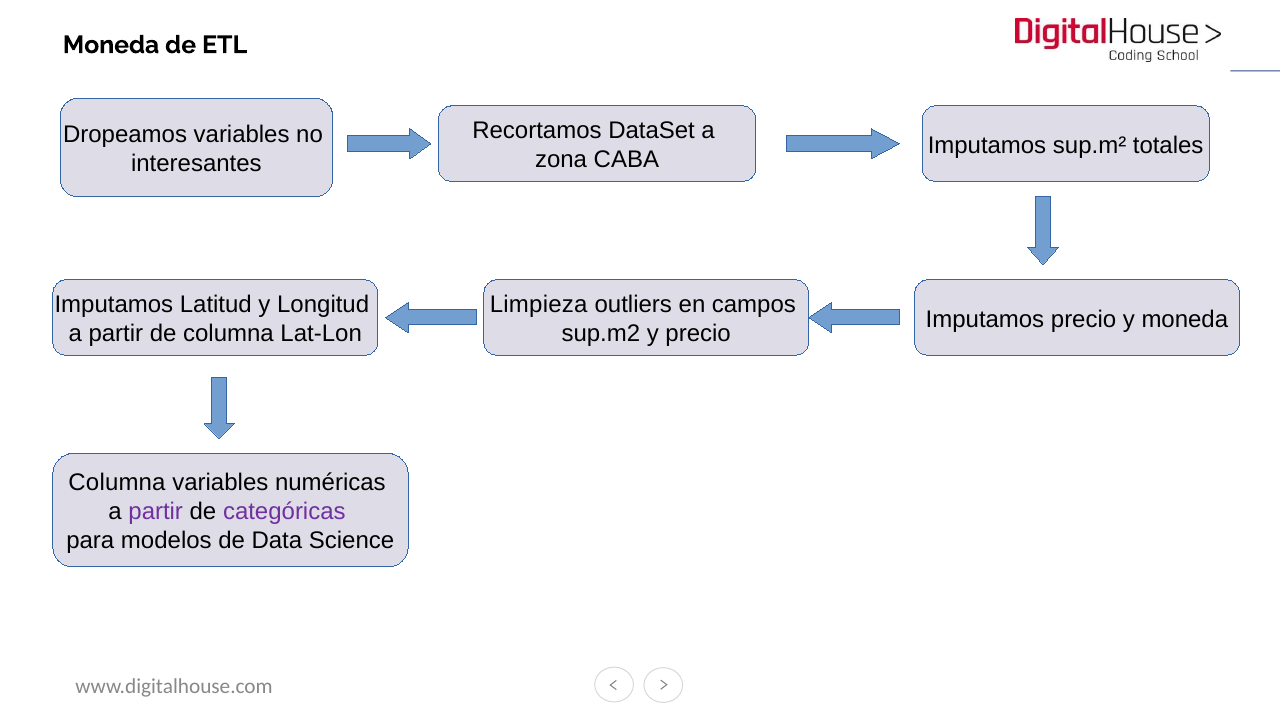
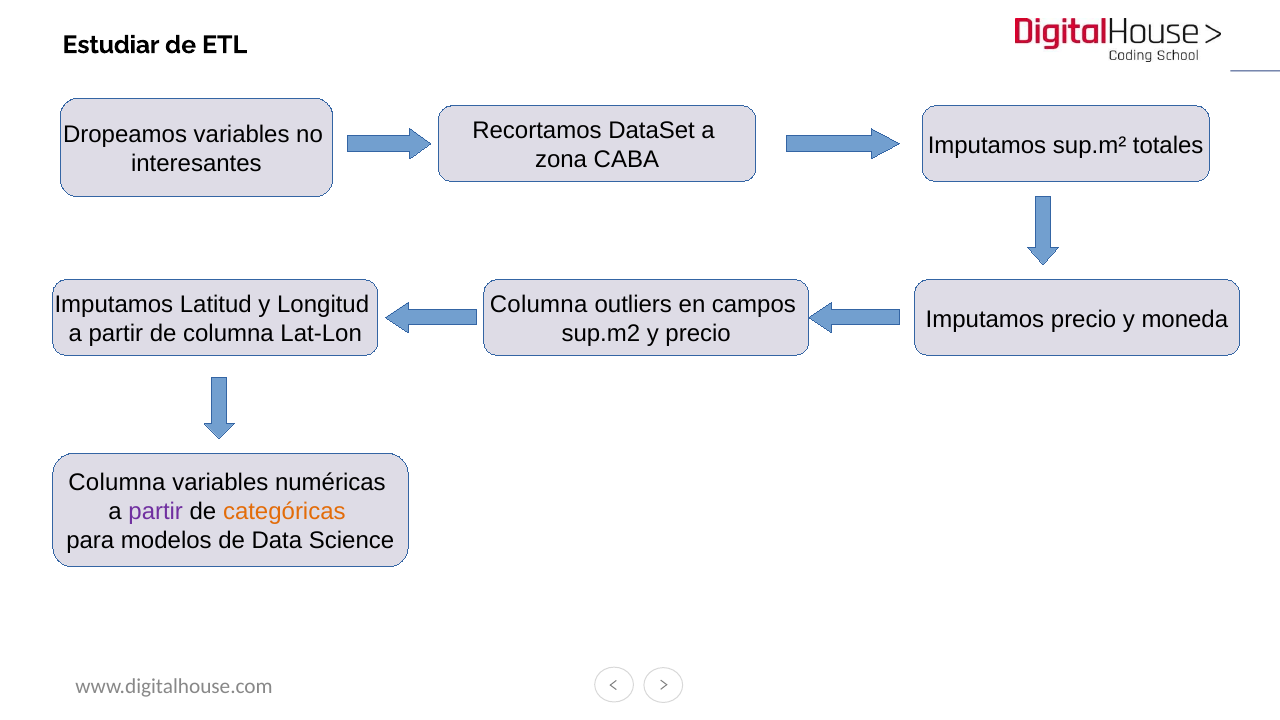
Moneda: Moneda -> Estudiar (111, 45)
Limpieza: Limpieza -> Columna (539, 305)
categóricas colour: purple -> orange (284, 512)
